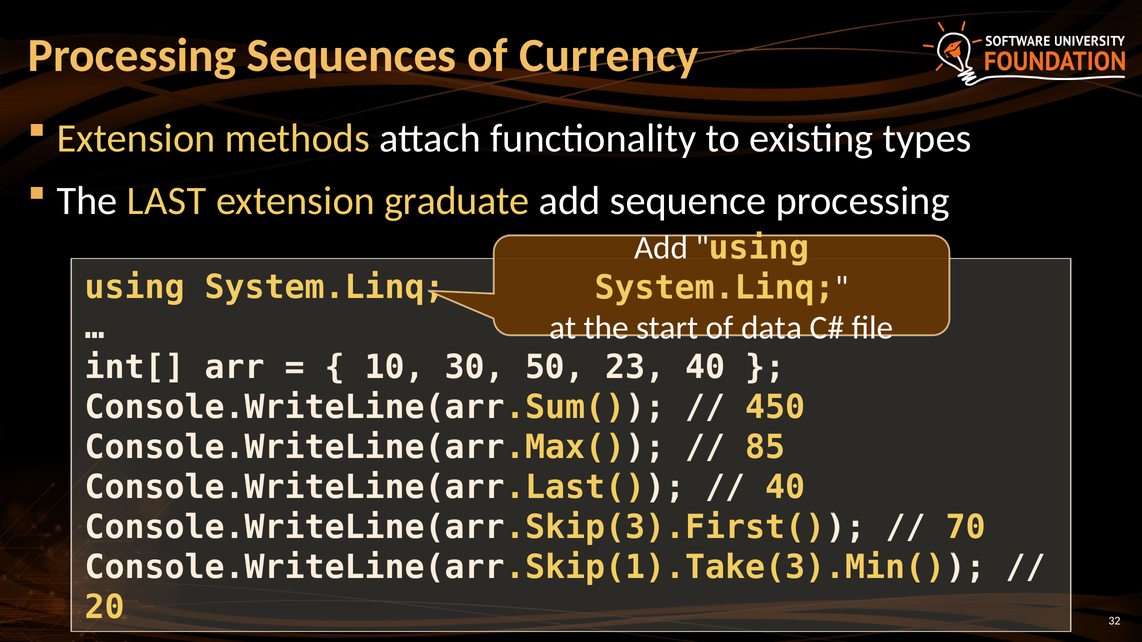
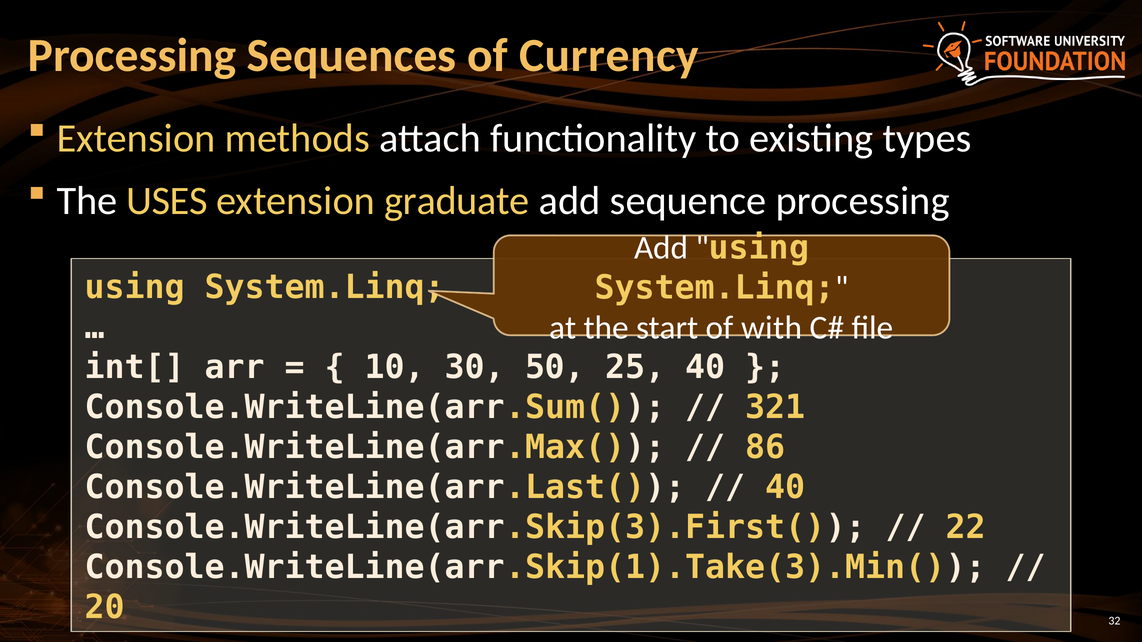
LAST: LAST -> USES (167, 201)
data: data -> with (772, 328)
23: 23 -> 25 (635, 368)
450: 450 -> 321 (775, 408)
85: 85 -> 86 (765, 448)
70: 70 -> 22 (966, 528)
